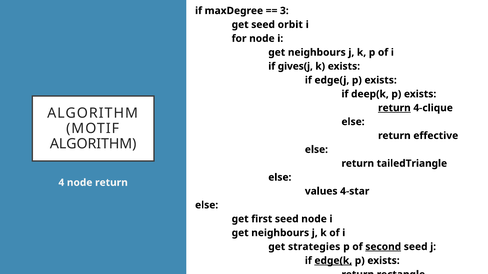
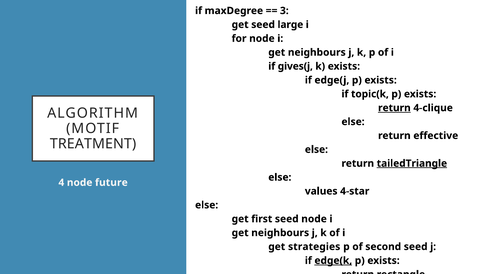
orbit: orbit -> large (290, 25)
deep(k: deep(k -> topic(k (370, 94)
ALGORITHM: ALGORITHM -> TREATMENT (93, 144)
tailedTriangle underline: none -> present (412, 164)
node return: return -> future (111, 183)
second underline: present -> none (383, 247)
